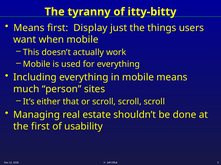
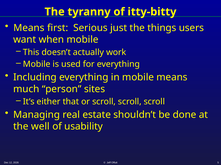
Display: Display -> Serious (90, 28)
the first: first -> well (40, 127)
